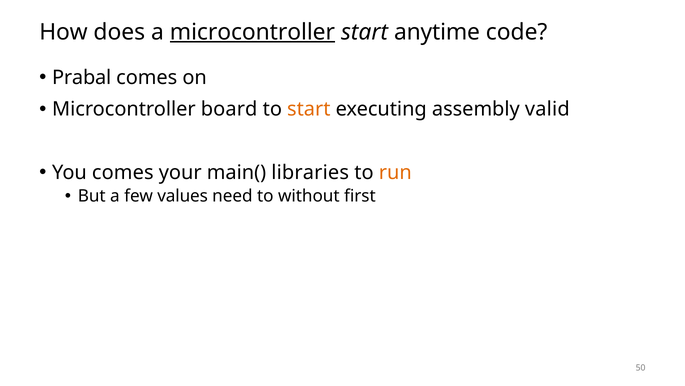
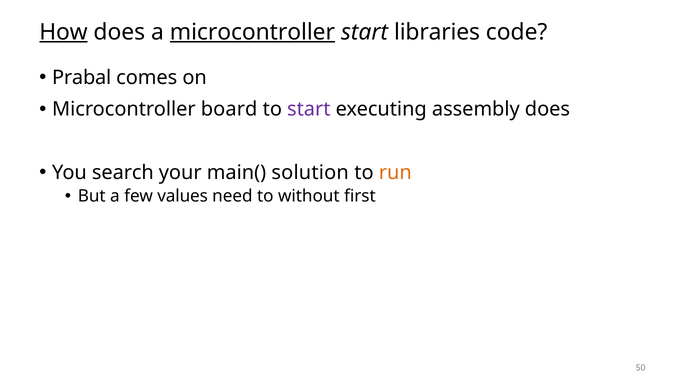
How underline: none -> present (63, 32)
anytime: anytime -> libraries (437, 32)
start colour: orange -> purple (309, 109)
assembly valid: valid -> does (547, 109)
You comes: comes -> search (123, 172)
libraries: libraries -> solution (310, 172)
